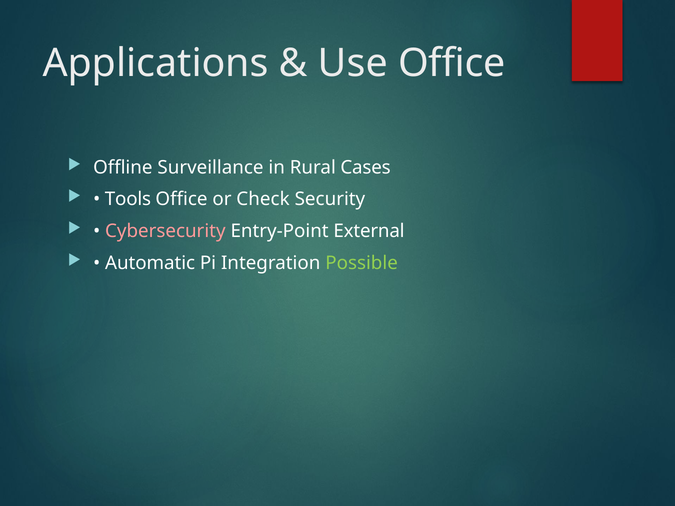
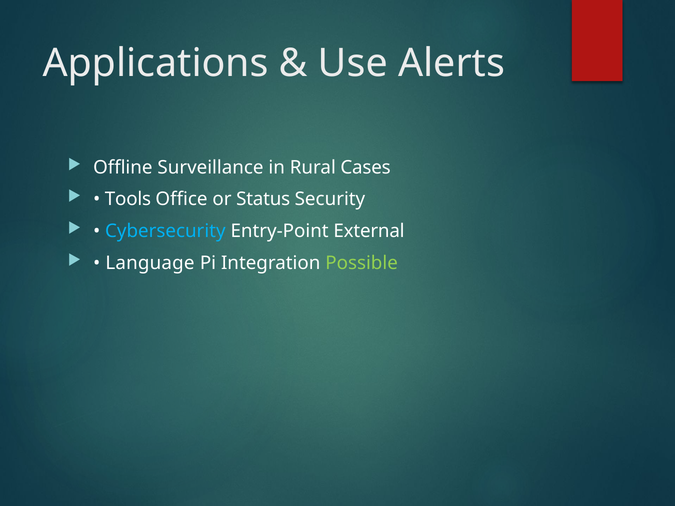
Use Office: Office -> Alerts (451, 63)
Check: Check -> Status (263, 199)
Cybersecurity colour: pink -> light blue (165, 231)
Automatic: Automatic -> Language (150, 263)
